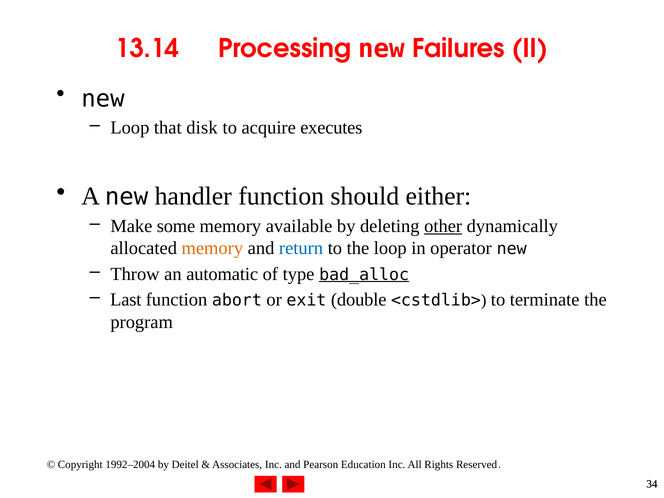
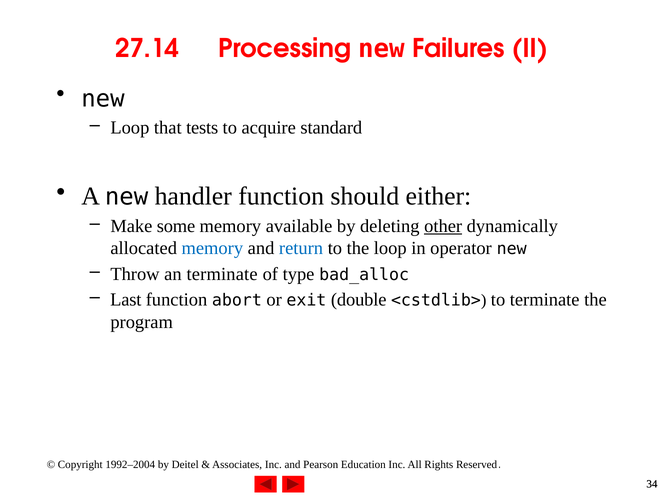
13.14: 13.14 -> 27.14 (147, 49)
disk: disk -> tests (202, 128)
executes: executes -> standard (331, 128)
memory colour: orange -> blue (212, 248)
an automatic: automatic -> terminate (222, 274)
bad_alloc underline: present -> none (364, 275)
